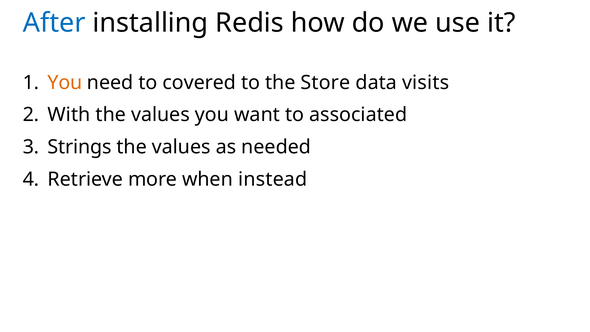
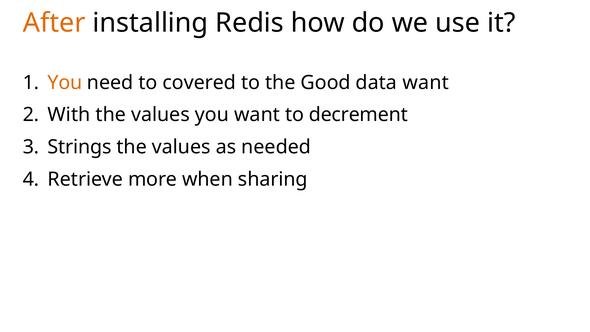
After colour: blue -> orange (54, 23)
Store: Store -> Good (326, 83)
data visits: visits -> want (426, 83)
associated: associated -> decrement (358, 115)
instead: instead -> sharing (273, 179)
